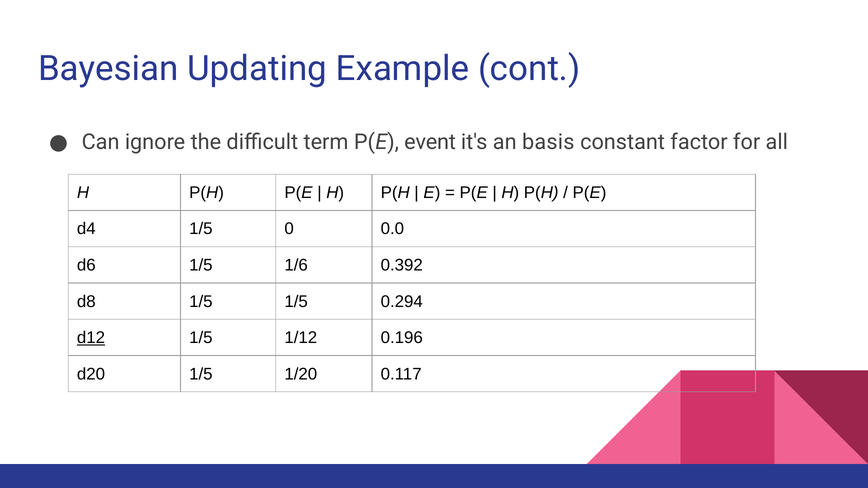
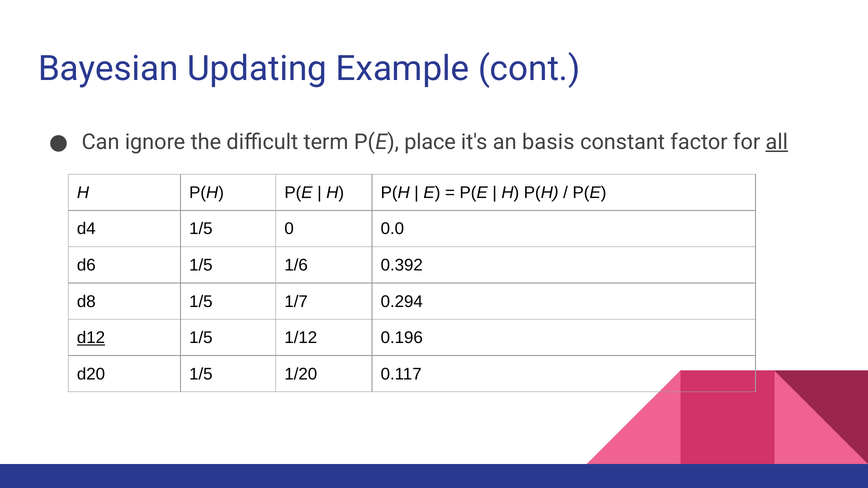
event: event -> place (430, 142)
all underline: none -> present (777, 142)
1/5 1/5: 1/5 -> 1/7 (296, 302)
